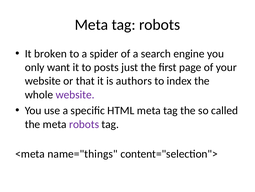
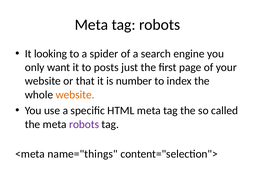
broken: broken -> looking (51, 53)
authors: authors -> number (134, 81)
website colour: purple -> orange (75, 94)
